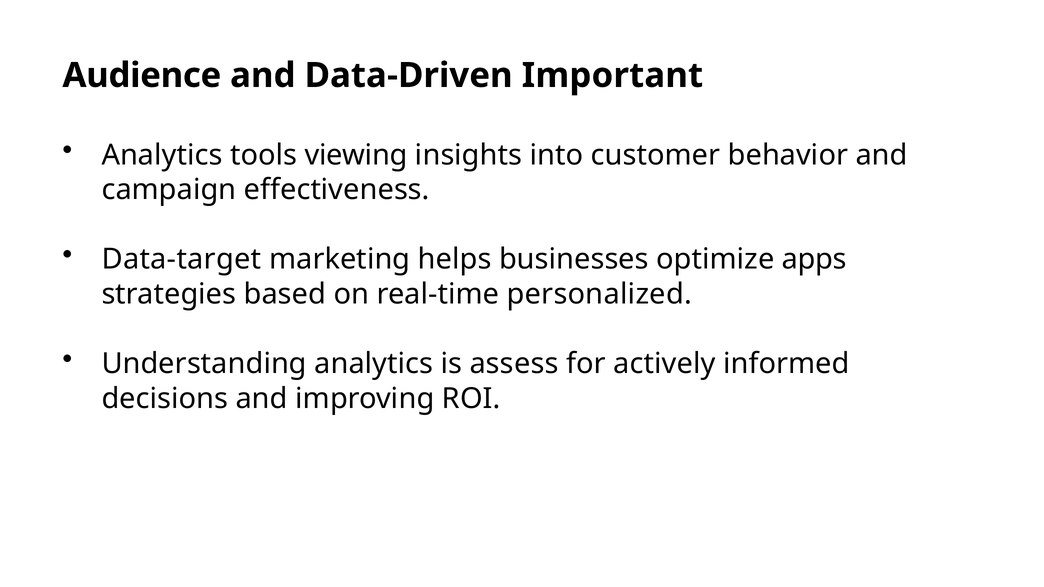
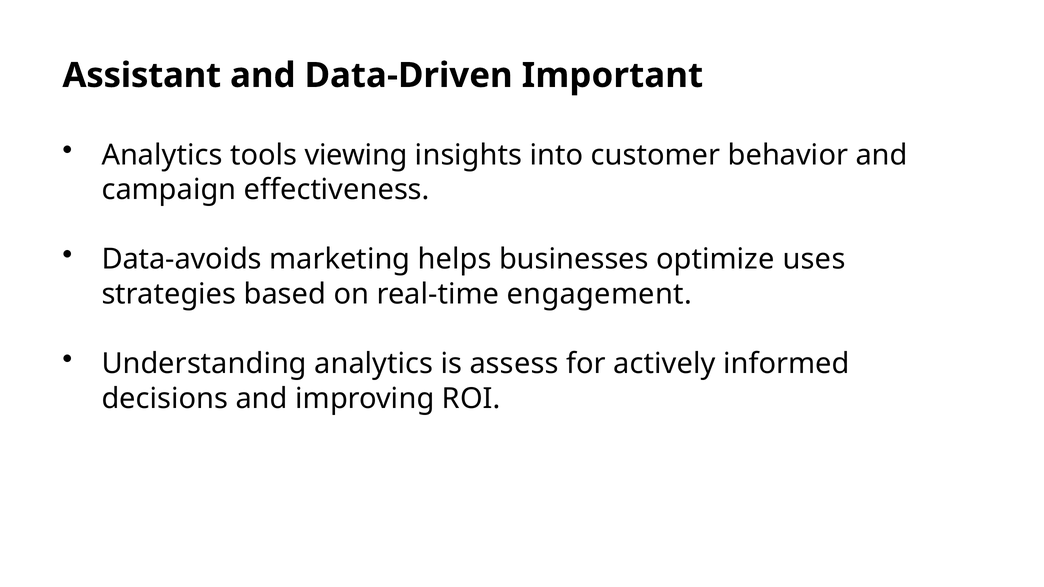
Audience: Audience -> Assistant (142, 75)
Data-target: Data-target -> Data-avoids (182, 259)
apps: apps -> uses (814, 259)
personalized: personalized -> engagement (599, 294)
